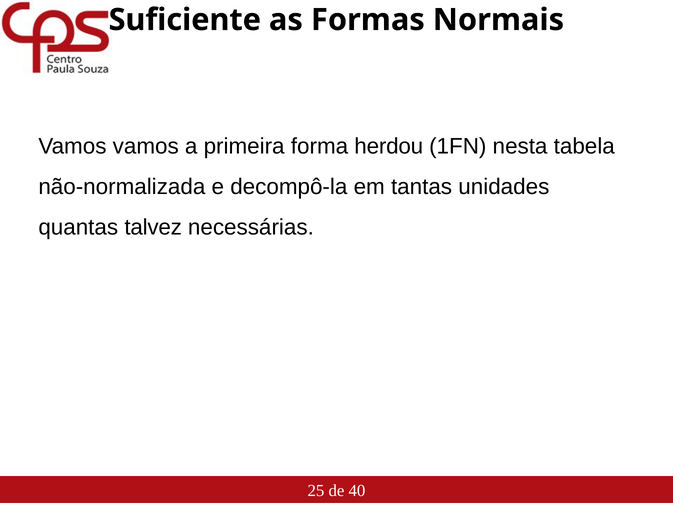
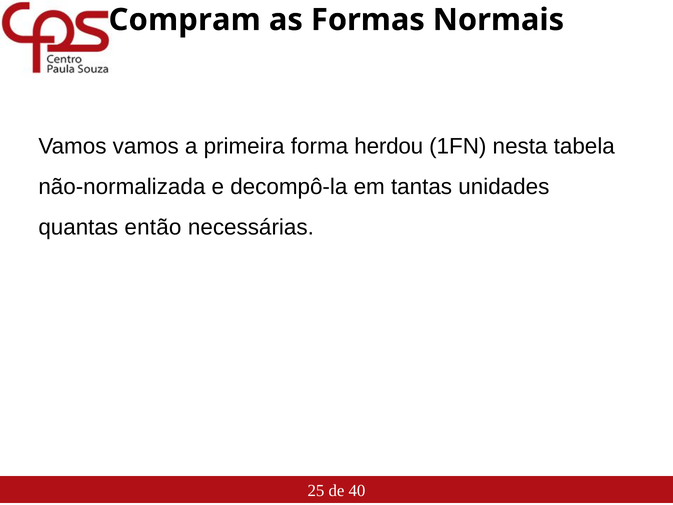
Suficiente: Suficiente -> Compram (185, 20)
talvez: talvez -> então (153, 227)
